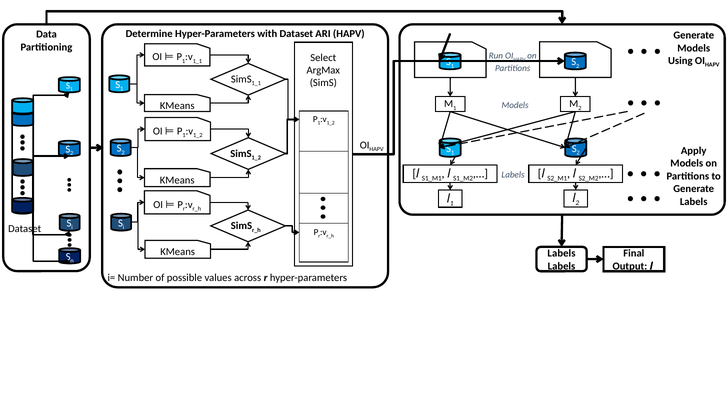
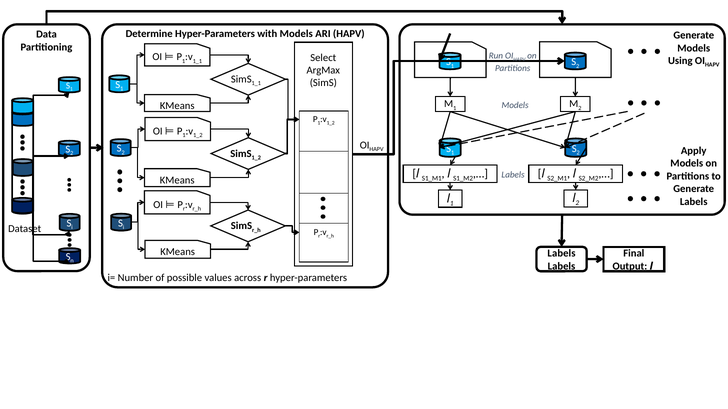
with Dataset: Dataset -> Models (296, 34)
